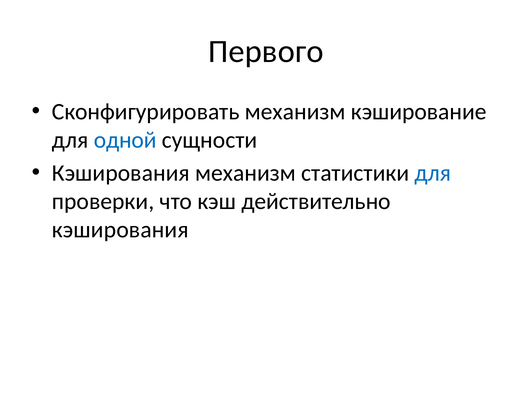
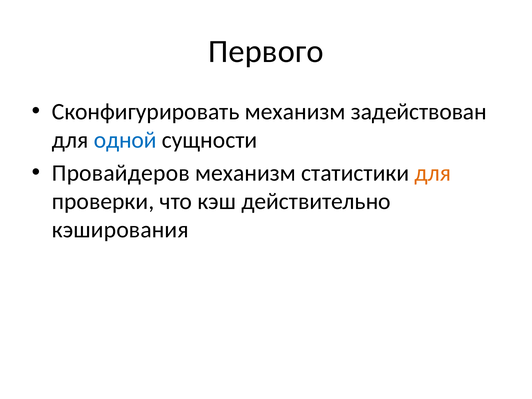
кэширование: кэширование -> задействован (419, 112)
Кэширования: Кэширования -> Провайдеров (121, 173)
для colour: blue -> orange (433, 173)
